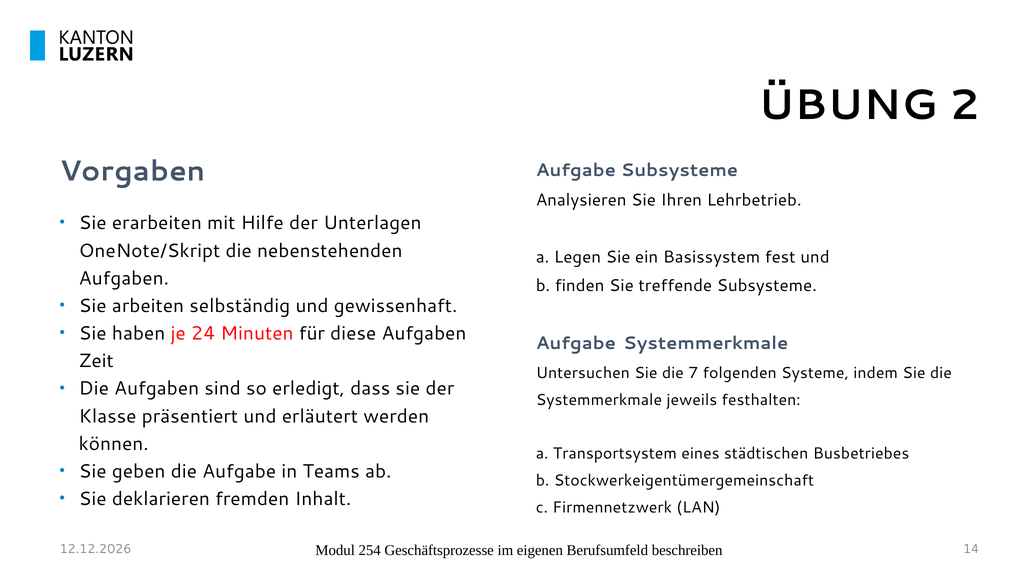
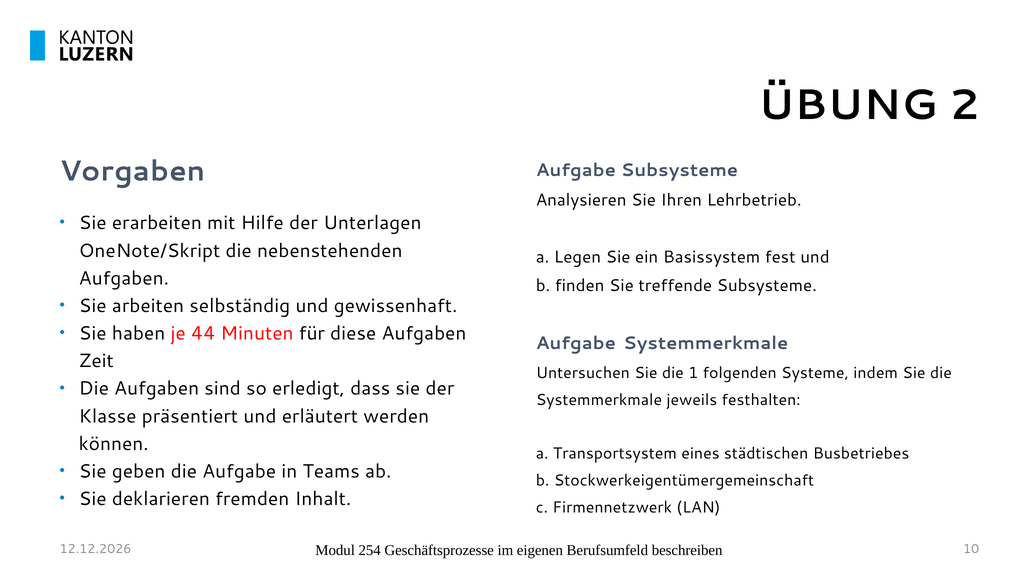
24: 24 -> 44 (203, 333)
7: 7 -> 1 (693, 373)
14: 14 -> 10 (971, 549)
